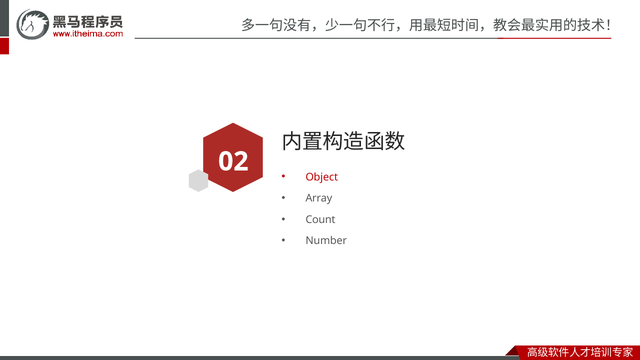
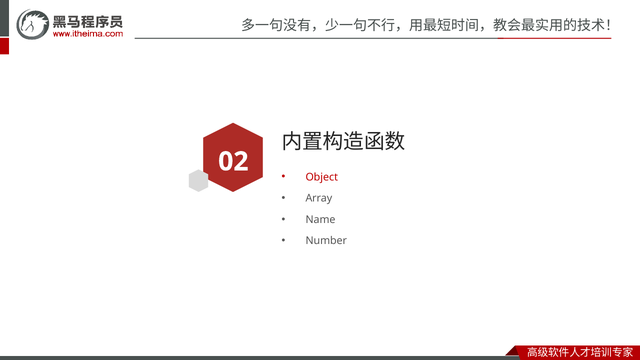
Count: Count -> Name (320, 220)
